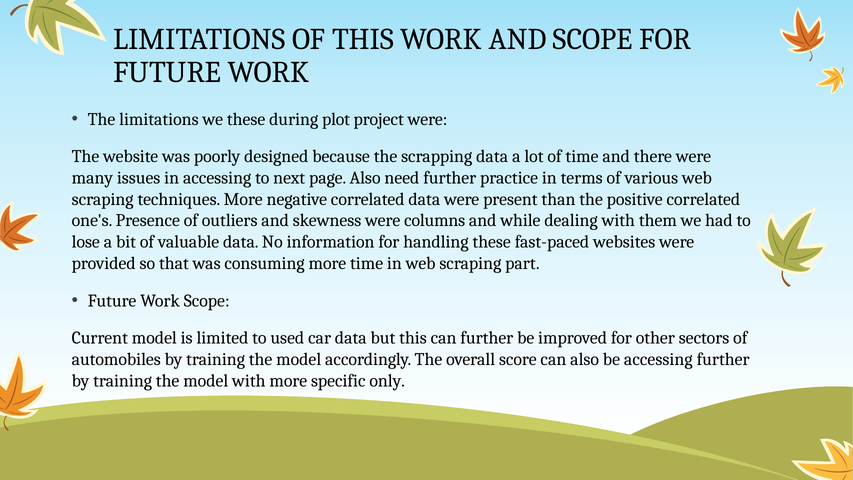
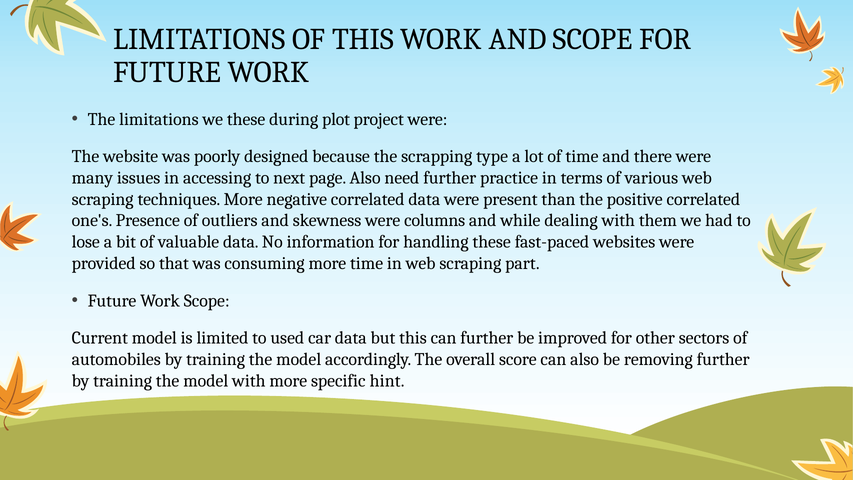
scrapping data: data -> type (492, 156)
be accessing: accessing -> removing (658, 359)
only: only -> hint (387, 381)
